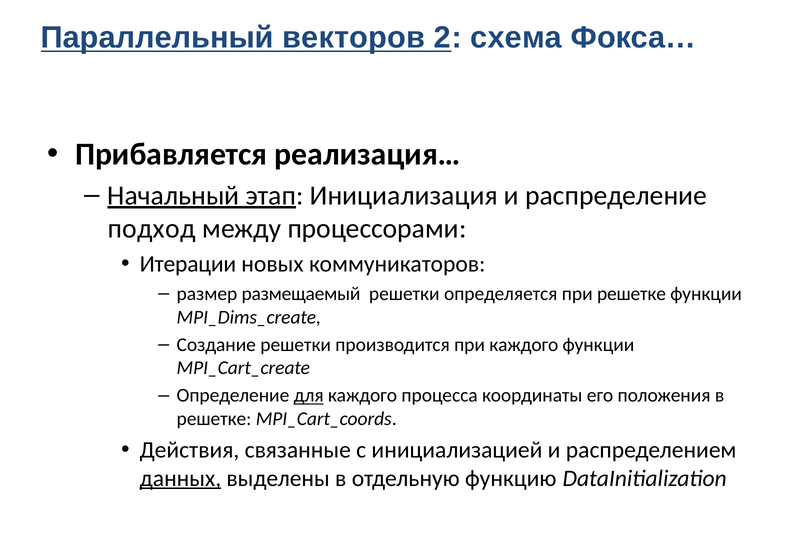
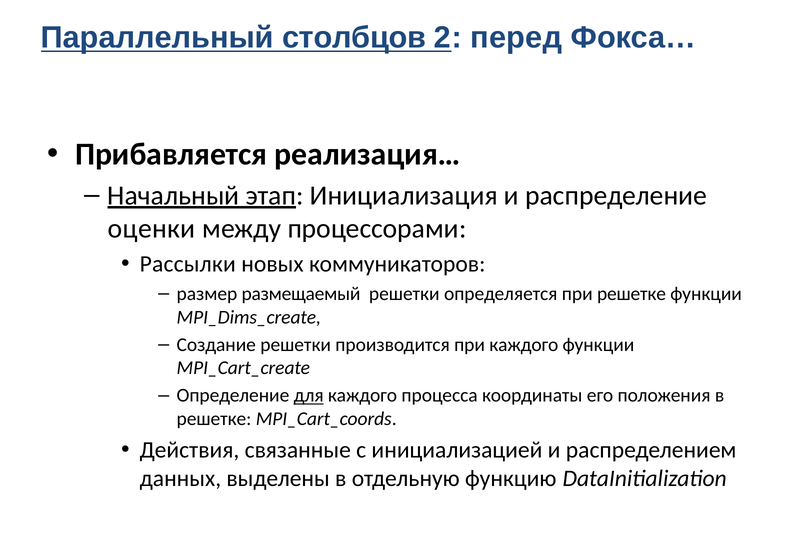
векторов: векторов -> столбцов (354, 38)
схема: схема -> перед (516, 38)
подход: подход -> оценки (152, 229)
Итерации: Итерации -> Рассылки (188, 264)
данных underline: present -> none (180, 478)
